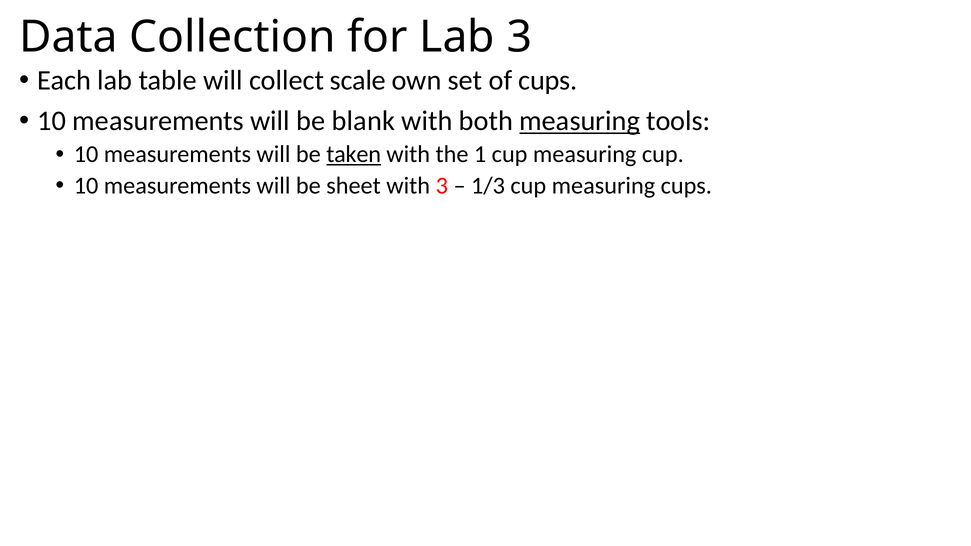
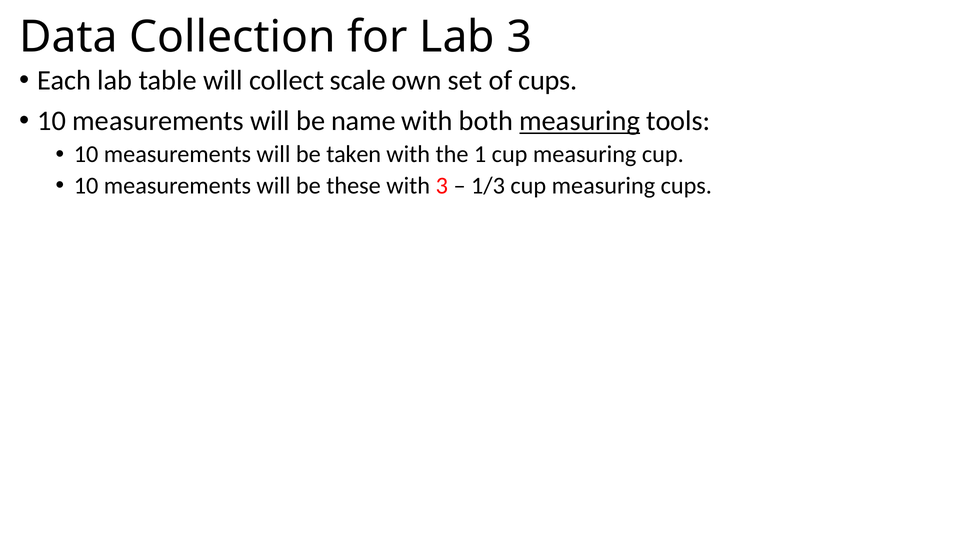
blank: blank -> name (363, 121)
taken underline: present -> none (354, 155)
sheet: sheet -> these (354, 186)
